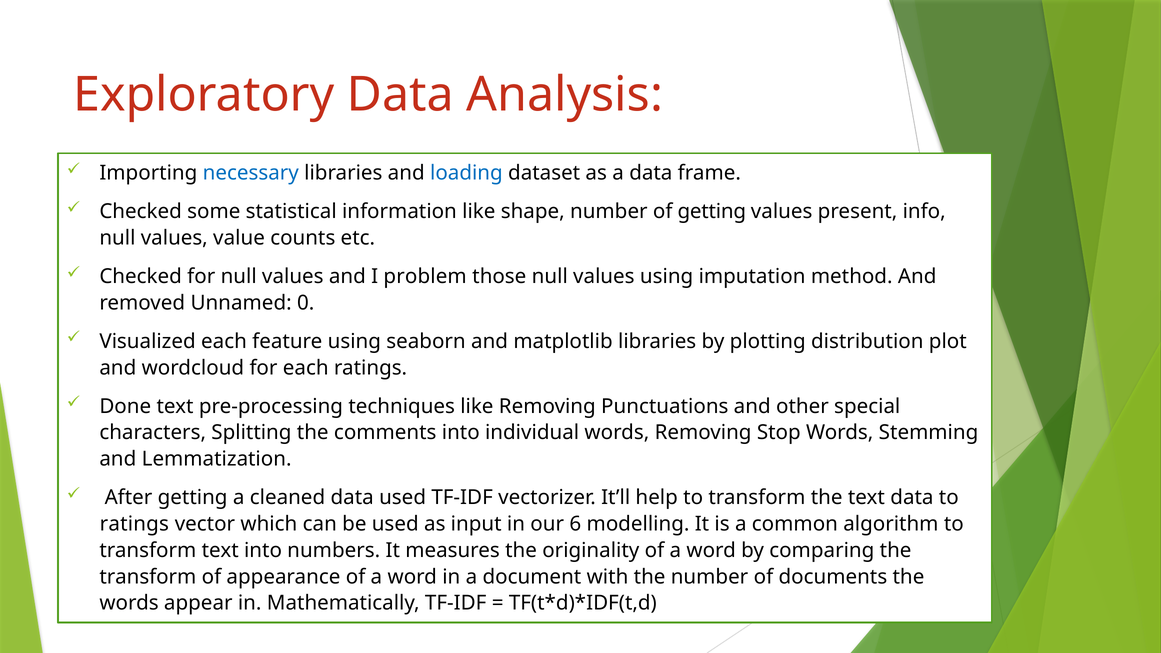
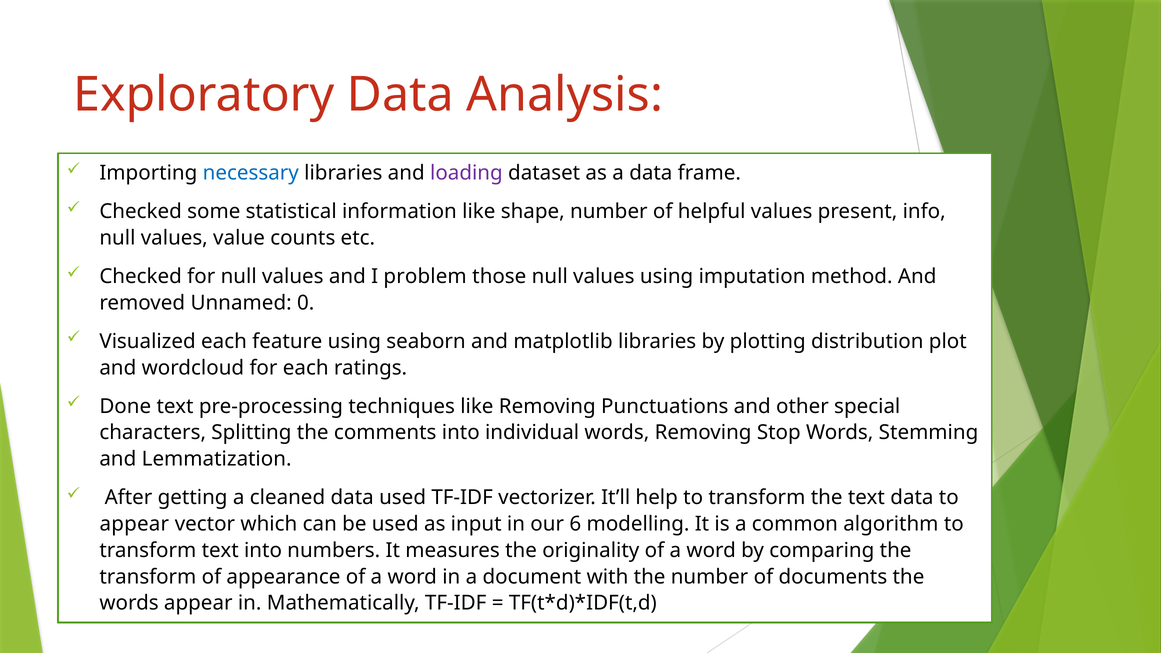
loading colour: blue -> purple (466, 173)
of getting: getting -> helpful (712, 212)
ratings: ratings -> appear (134, 524)
